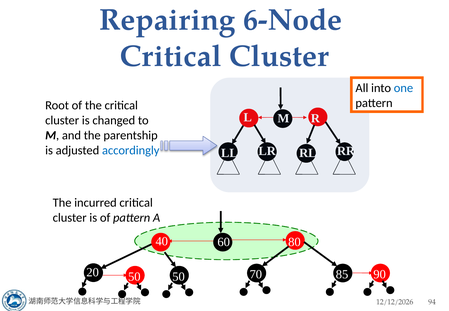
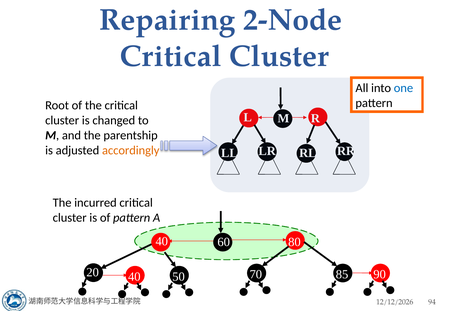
6-Node: 6-Node -> 2-Node (293, 20)
accordingly colour: blue -> orange (131, 150)
20 50: 50 -> 40 (134, 277)
